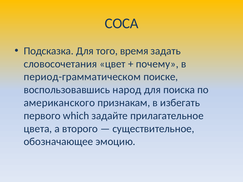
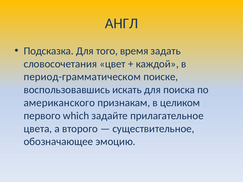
COCA: COCA -> АНГЛ (122, 24)
почему: почему -> каждой (157, 64)
народ: народ -> искать (127, 90)
избегать: избегать -> целиком (180, 103)
